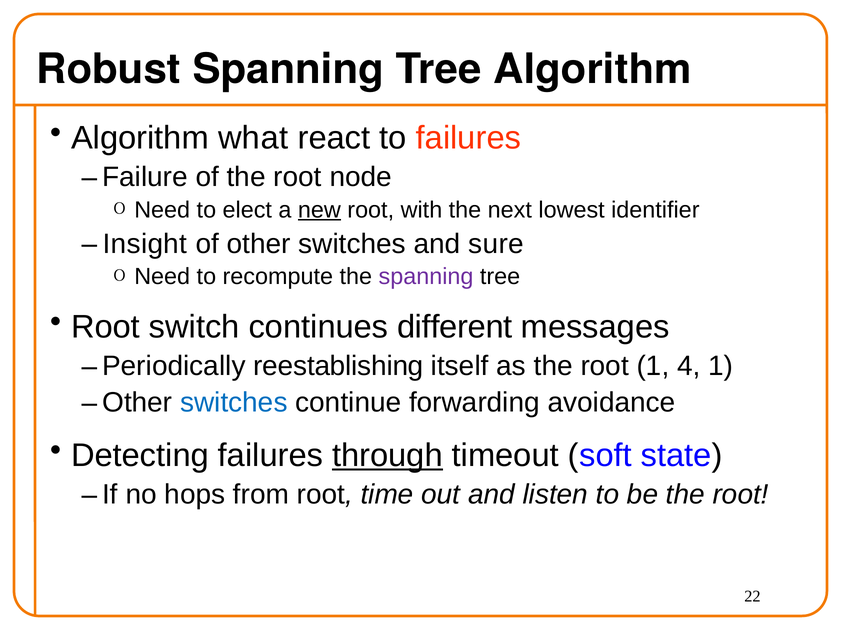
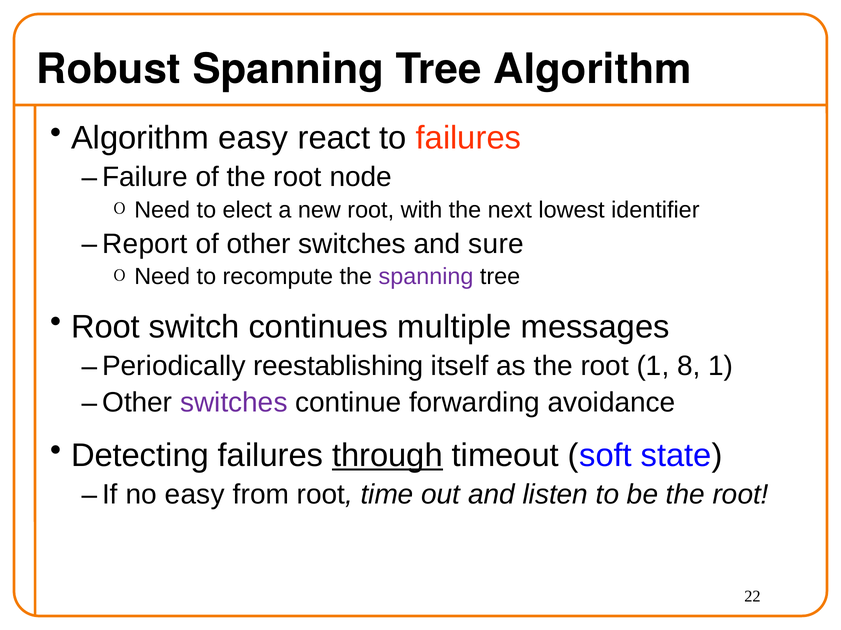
Algorithm what: what -> easy (253, 138)
new underline: present -> none (319, 210)
Insight: Insight -> Report (145, 244)
different: different -> multiple (454, 328)
4: 4 -> 8 (689, 367)
switches colour: blue -> purple (234, 403)
no hops: hops -> easy (195, 495)
